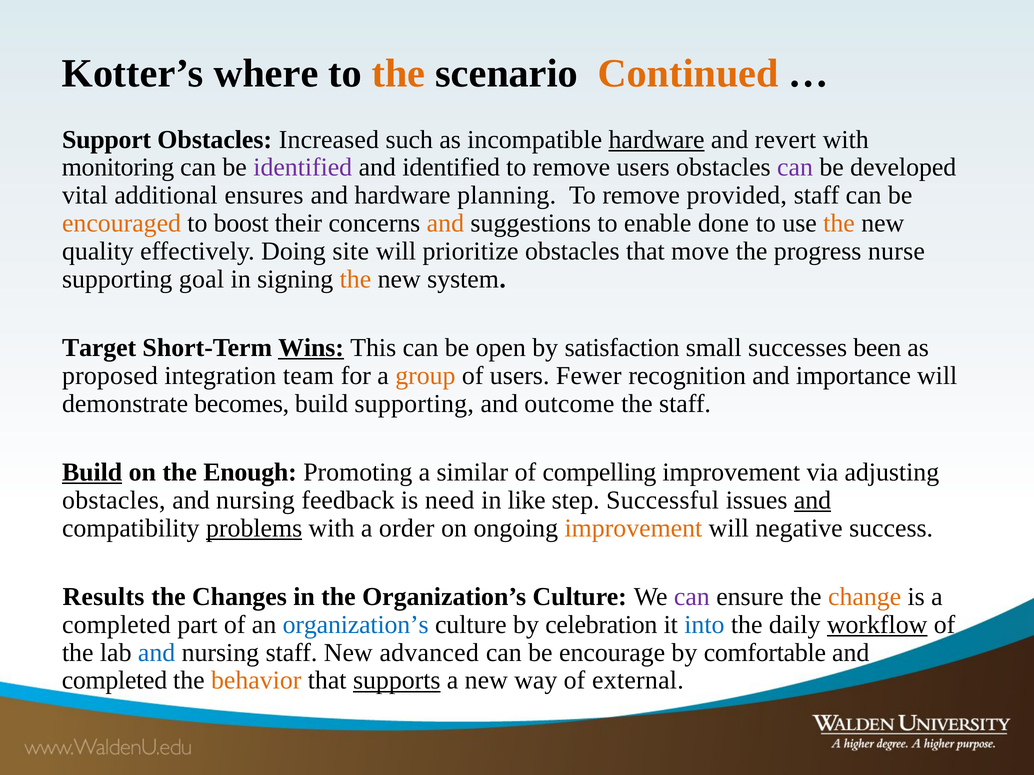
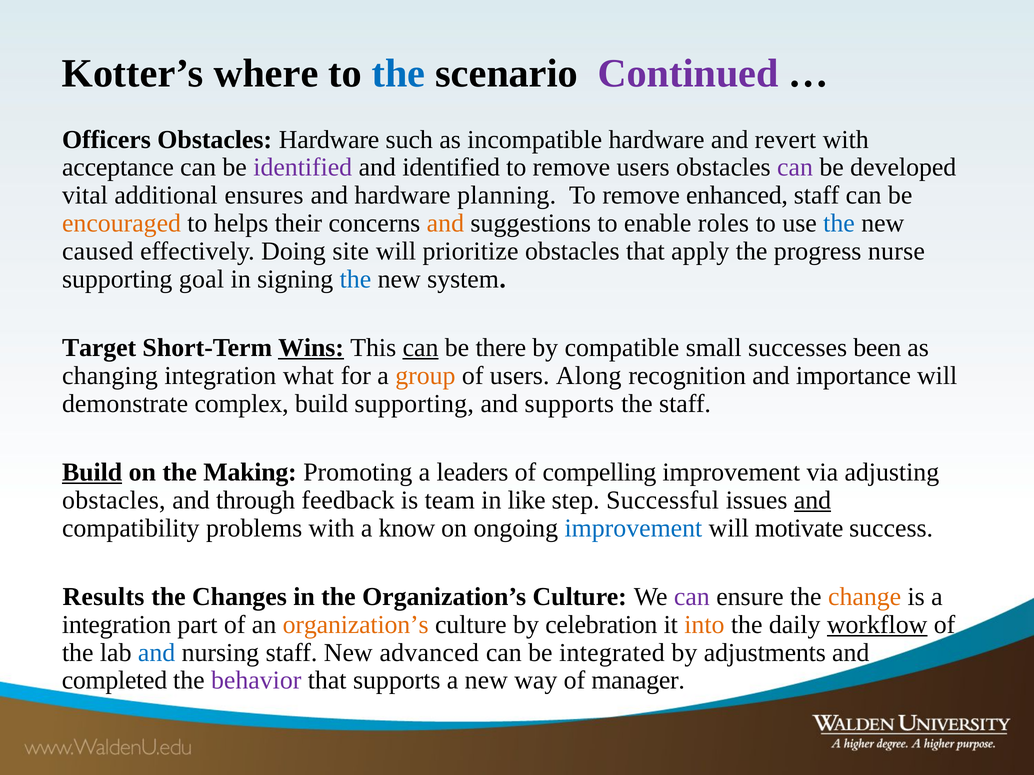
the colour: orange -> blue (398, 73)
Continued colour: orange -> purple (688, 73)
Support: Support -> Officers (106, 140)
Obstacles Increased: Increased -> Hardware (329, 140)
hardware underline: present -> none (657, 140)
monitoring: monitoring -> acceptance (118, 168)
provided: provided -> enhanced (737, 196)
boost: boost -> helps (241, 223)
done: done -> roles (723, 223)
the colour: orange -> blue (839, 223)
quality: quality -> caused (98, 251)
move: move -> apply (700, 251)
the colour: orange -> blue (355, 279)
can underline: none -> present (421, 348)
open: open -> there (501, 348)
satisfaction: satisfaction -> compatible (622, 348)
proposed: proposed -> changing (110, 376)
team: team -> what (308, 376)
Fewer: Fewer -> Along (589, 376)
becomes: becomes -> complex (242, 404)
and outcome: outcome -> supports (569, 404)
Enough: Enough -> Making (250, 473)
similar: similar -> leaders (472, 473)
nursing: nursing -> through (256, 500)
need: need -> team (450, 500)
problems underline: present -> none (254, 528)
order: order -> know (407, 528)
improvement colour: orange -> blue (633, 528)
negative: negative -> motivate (799, 528)
completed: completed -> integration (117, 625)
organization’s colour: blue -> orange (356, 625)
into colour: blue -> orange (704, 625)
encourage: encourage -> integrated (612, 653)
comfortable: comfortable -> adjustments (765, 653)
behavior colour: orange -> purple (256, 681)
supports underline: present -> none (397, 681)
external: external -> manager (638, 681)
